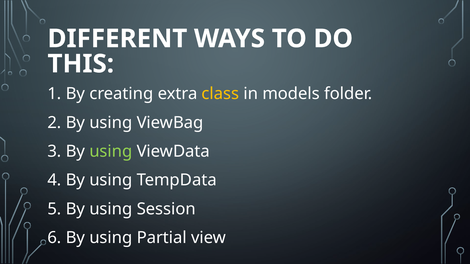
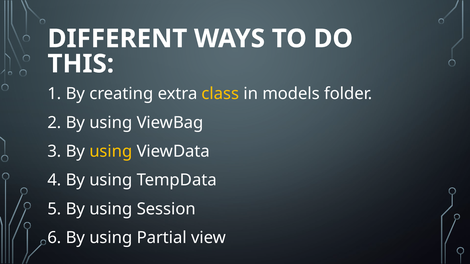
using colour: light green -> yellow (111, 152)
